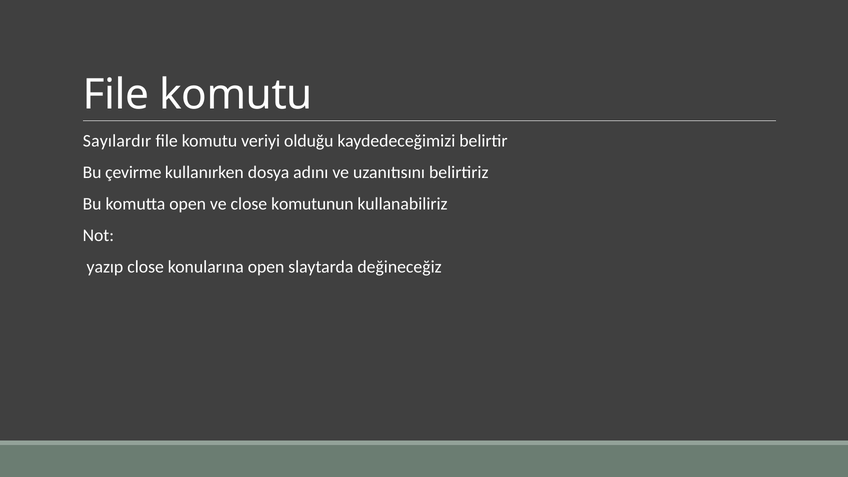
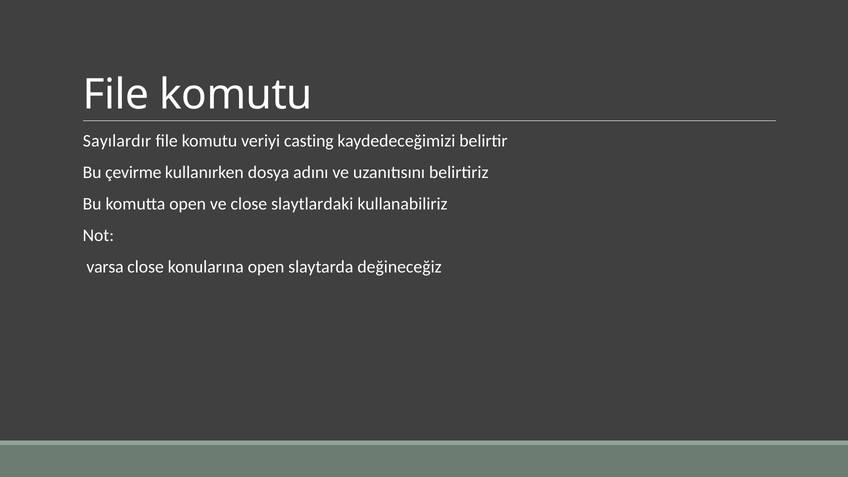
olduğu: olduğu -> casting (309, 141)
komutunun: komutunun -> slaytlardaki (312, 204)
yazıp: yazıp -> varsa (105, 267)
